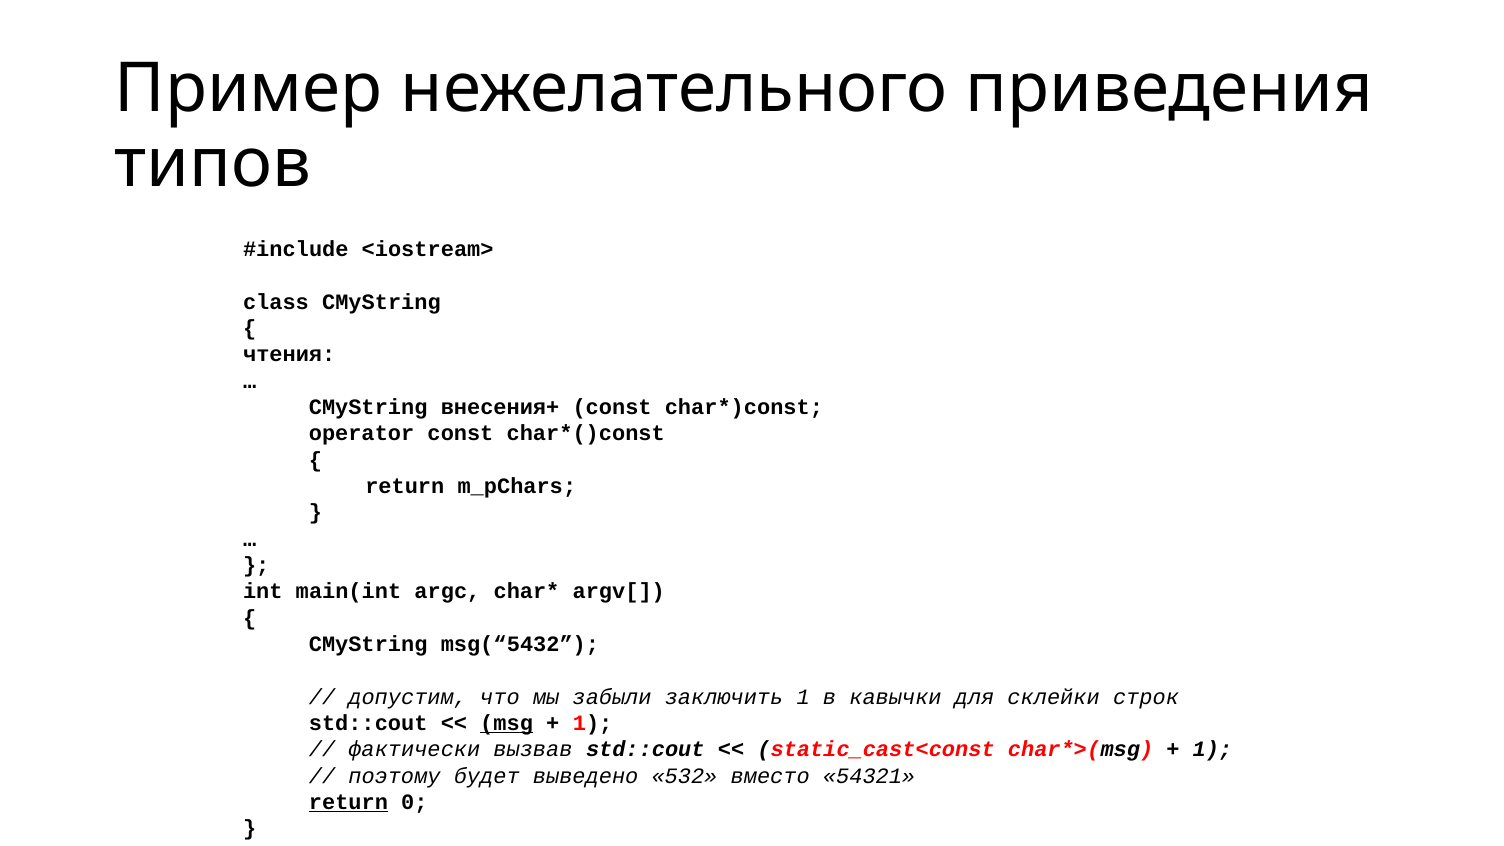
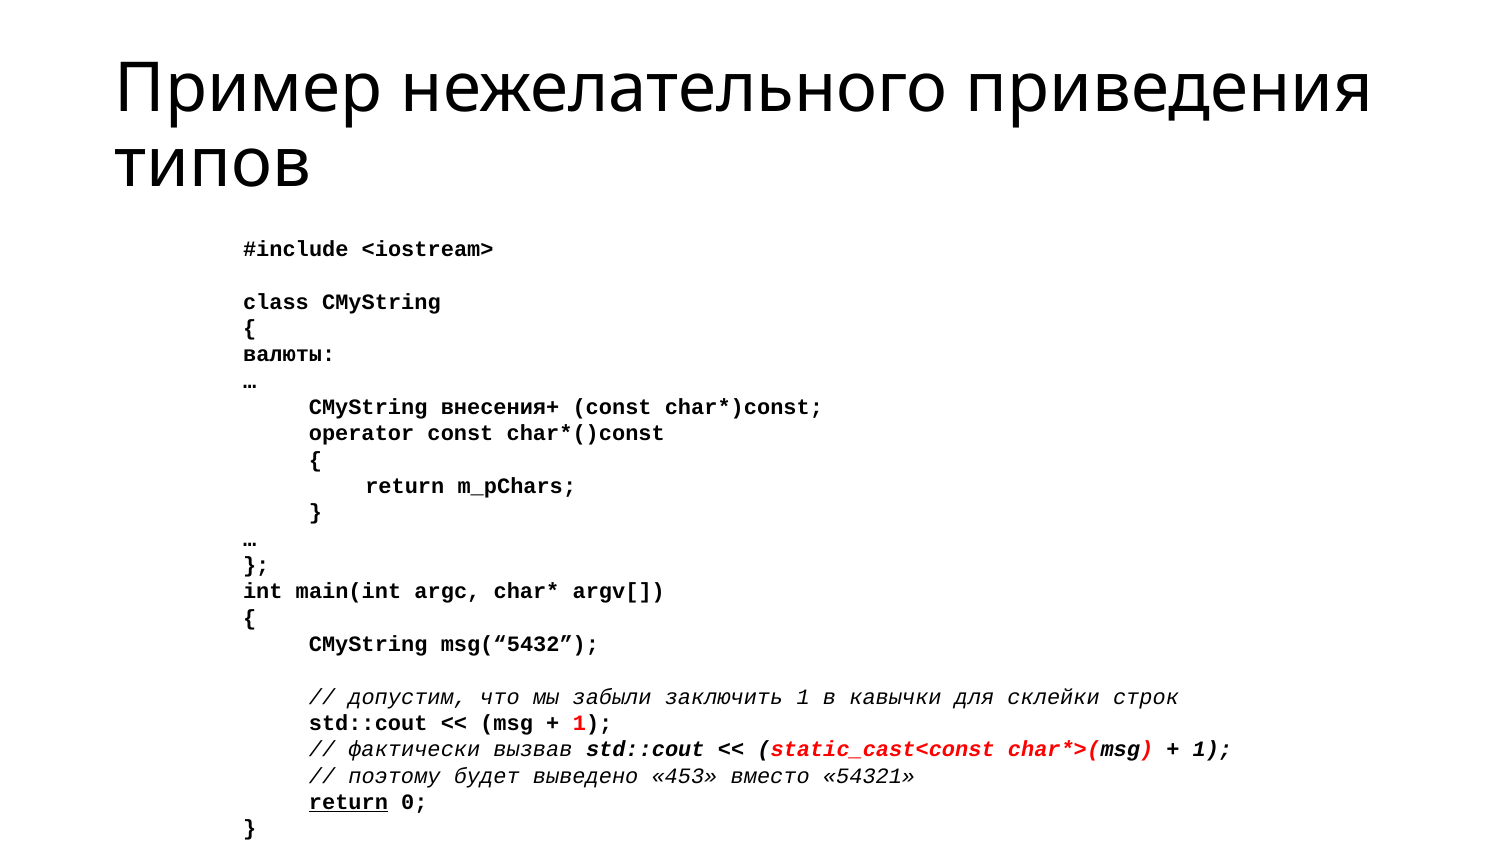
чтения: чтения -> валюты (289, 355)
msg underline: present -> none (507, 723)
532: 532 -> 453 (684, 776)
